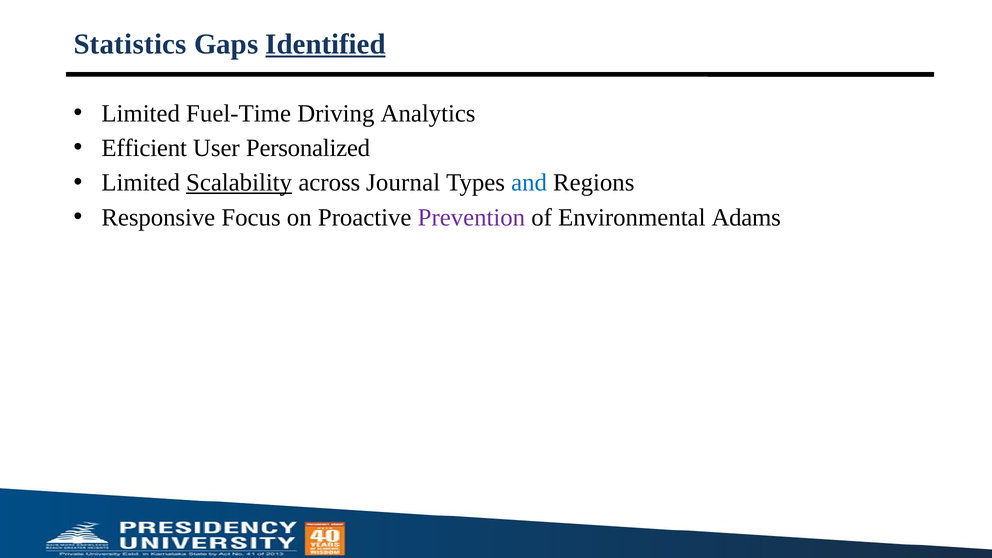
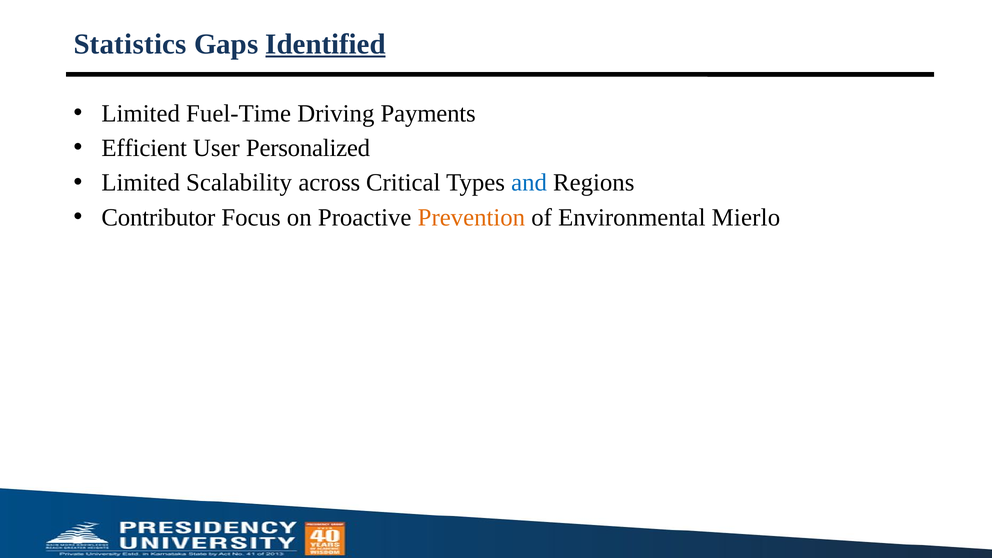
Analytics: Analytics -> Payments (428, 113)
Scalability underline: present -> none (239, 183)
Journal: Journal -> Critical (403, 183)
Responsive: Responsive -> Contributor (158, 217)
Prevention colour: purple -> orange (471, 217)
Adams: Adams -> Mierlo (746, 217)
